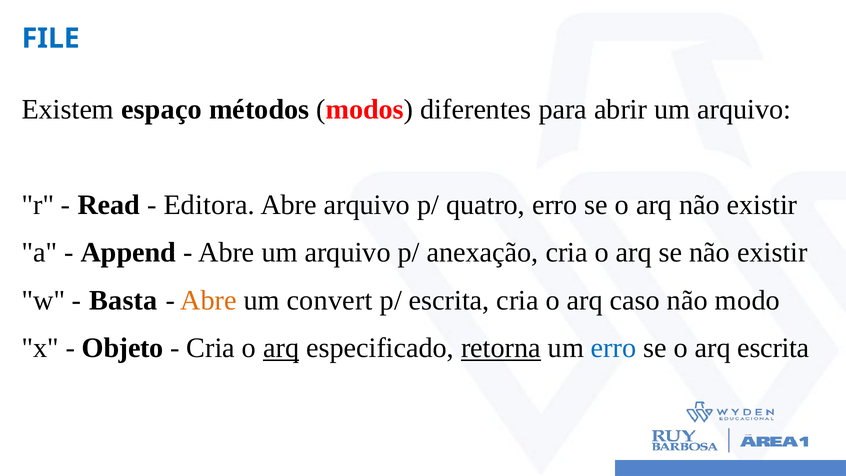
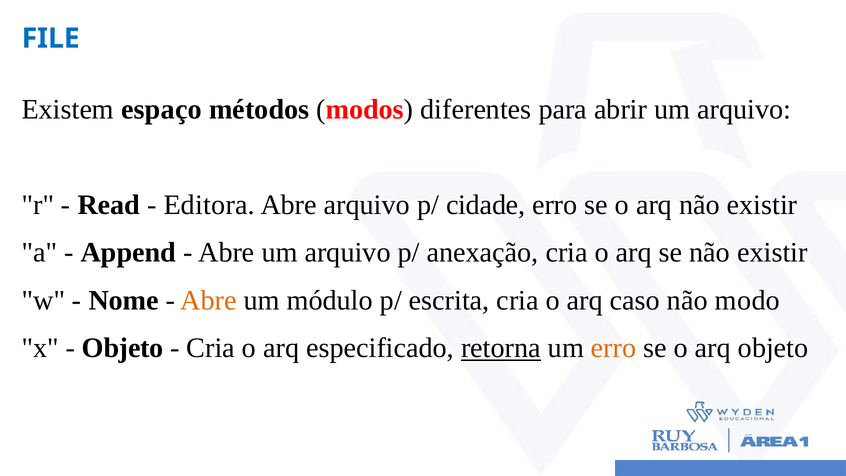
quatro: quatro -> cidade (486, 205)
Basta: Basta -> Nome (124, 300)
convert: convert -> módulo (330, 300)
arq underline: present -> none (281, 348)
erro colour: blue -> orange (614, 348)
arq escrita: escrita -> objeto (773, 348)
